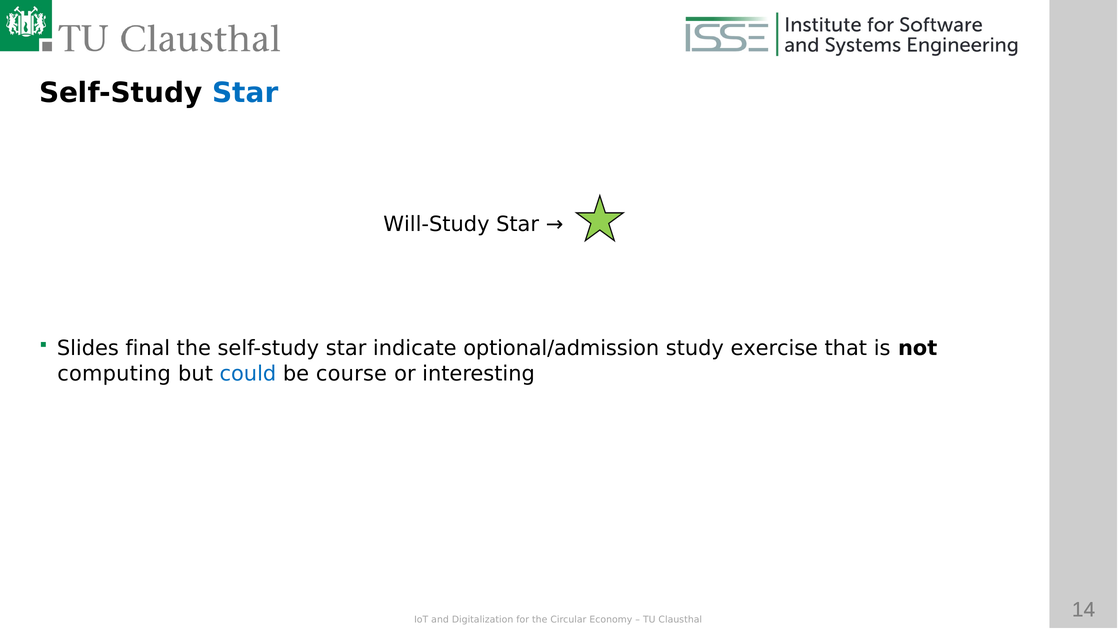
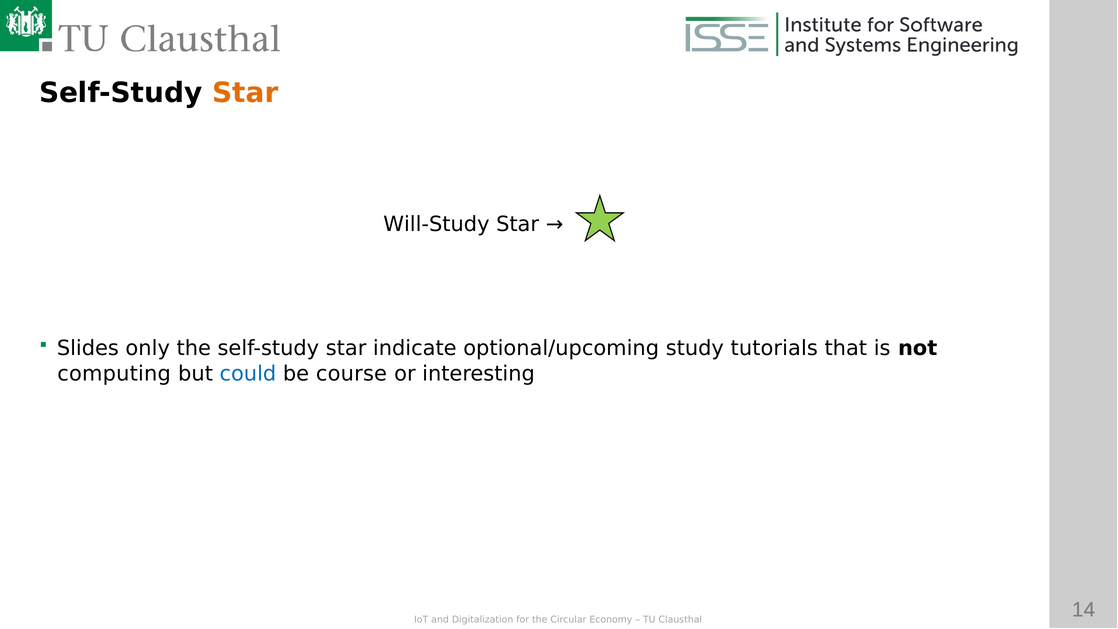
Star colour: blue -> orange (245, 93)
final: final -> only (148, 348)
optional/admission: optional/admission -> optional/upcoming (561, 348)
exercise: exercise -> tutorials (774, 348)
